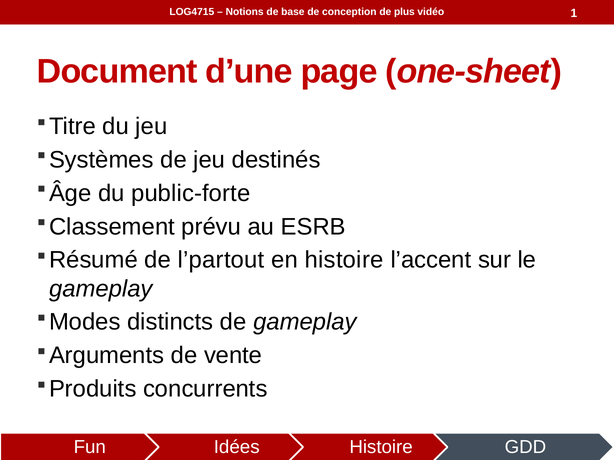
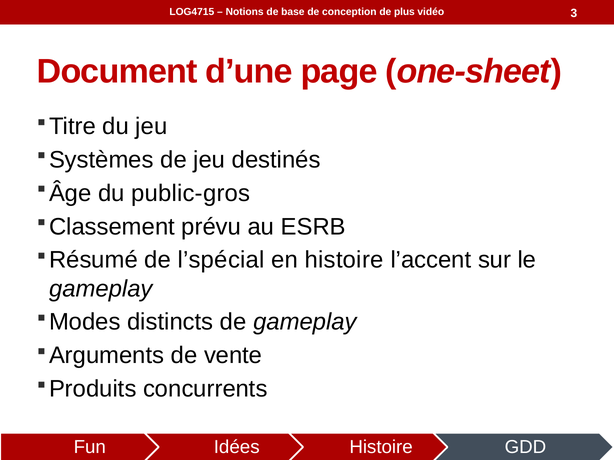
1: 1 -> 3 (574, 13)
public-forte: public-forte -> public-gros (191, 193)
l’partout: l’partout -> l’spécial (221, 260)
